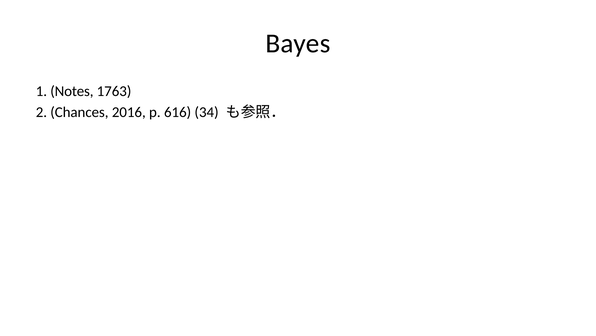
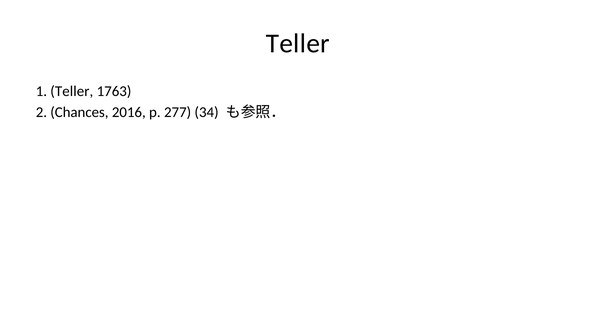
Bayes: Bayes -> Teller (298, 43)
1 Notes: Notes -> Teller (72, 91)
616: 616 -> 277 (178, 112)
